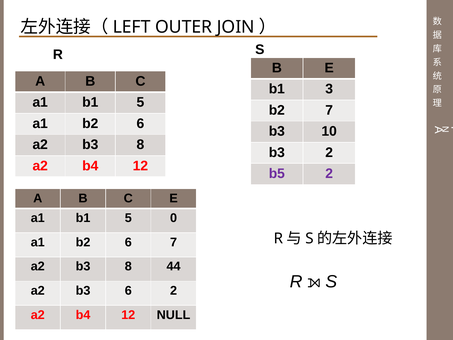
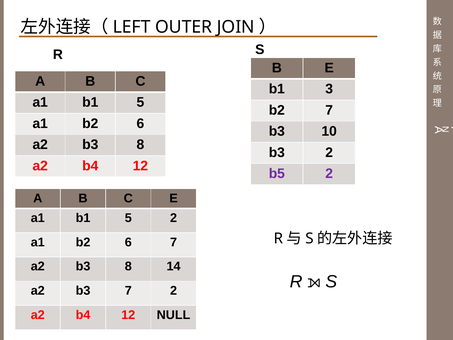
5 0: 0 -> 2 (174, 218)
44: 44 -> 14 (174, 266)
b3 6: 6 -> 7 (128, 290)
